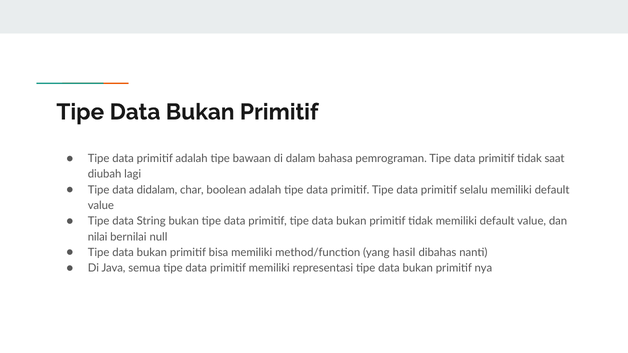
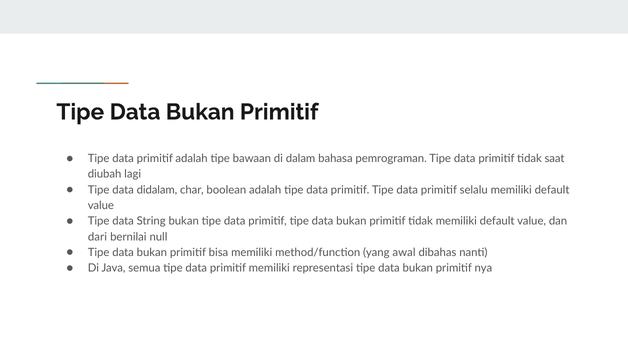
nilai: nilai -> dari (97, 237)
hasil: hasil -> awal (404, 253)
